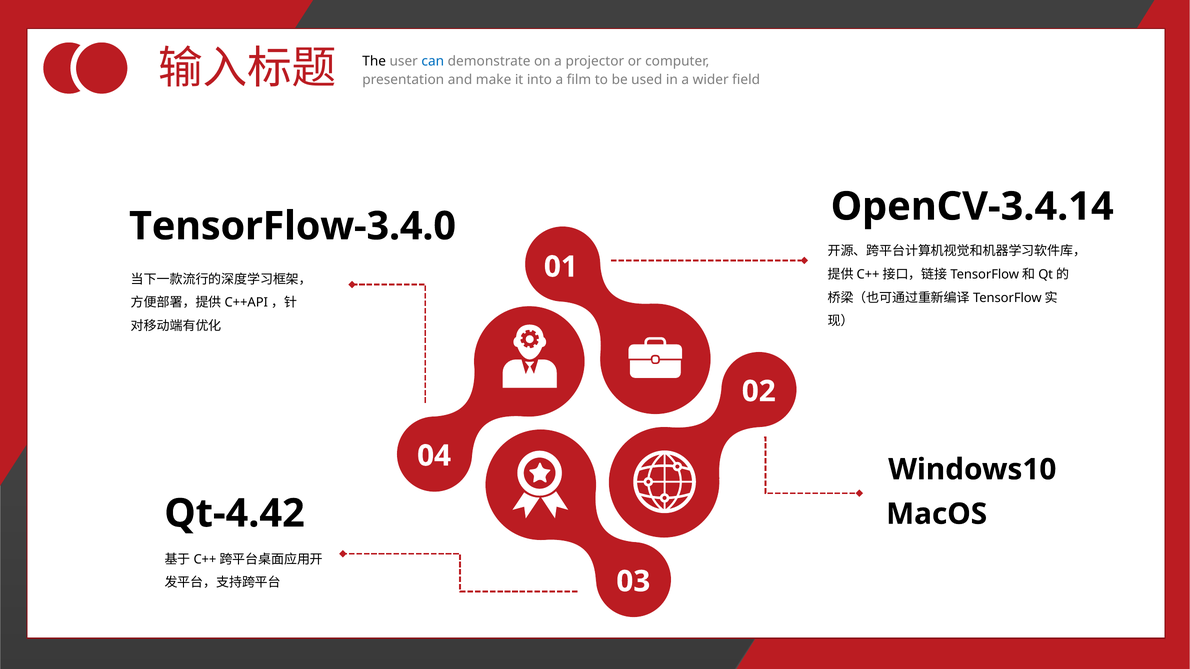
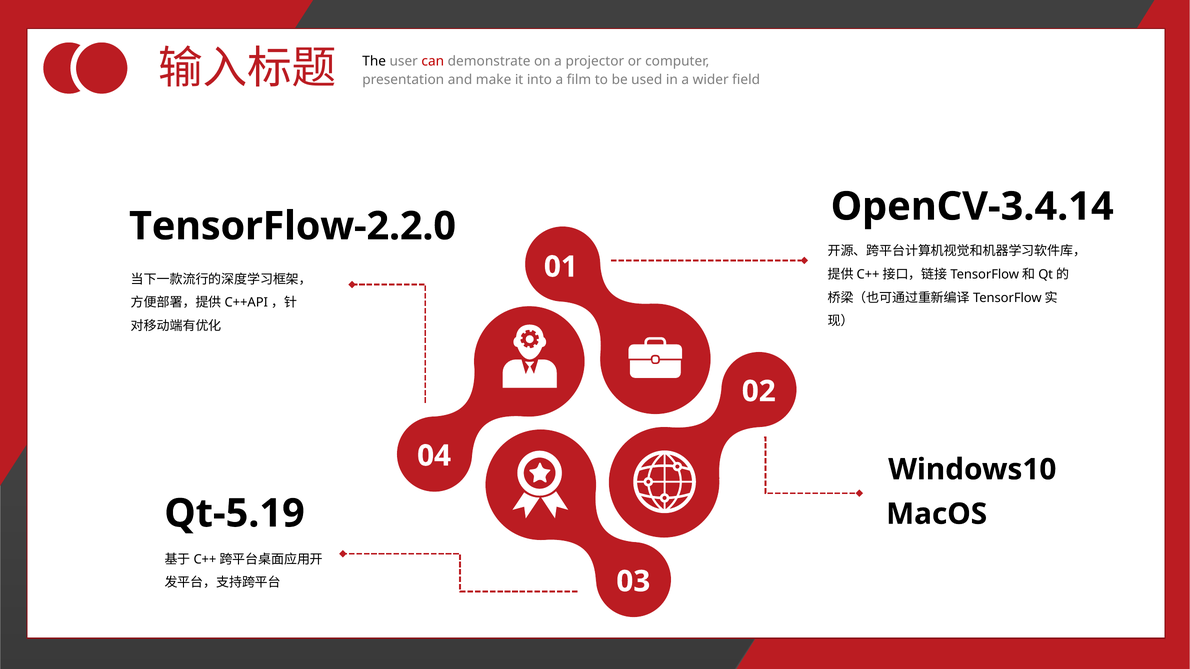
can colour: blue -> red (433, 61)
TensorFlow-3.4.0: TensorFlow-3.4.0 -> TensorFlow-2.2.0 (293, 226)
Qt-4.42: Qt-4.42 -> Qt-5.19 (235, 514)
